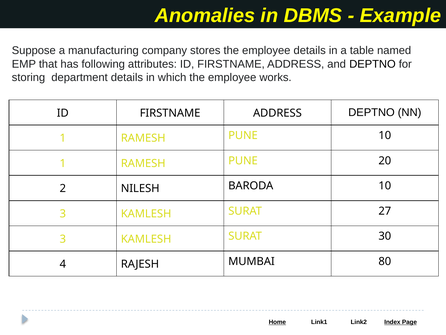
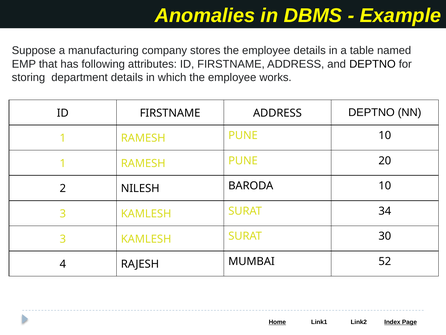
27: 27 -> 34 (385, 211)
80: 80 -> 52 (385, 261)
